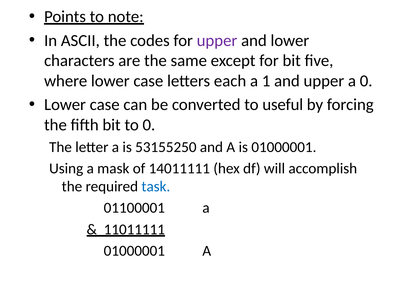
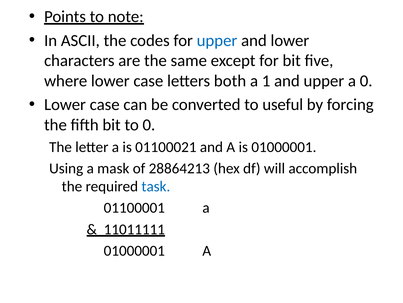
upper colour: purple -> blue (217, 40)
each: each -> both (230, 81)
53155250: 53155250 -> 01100021 (166, 147)
14011111: 14011111 -> 28864213 (179, 168)
